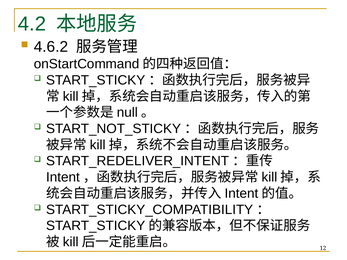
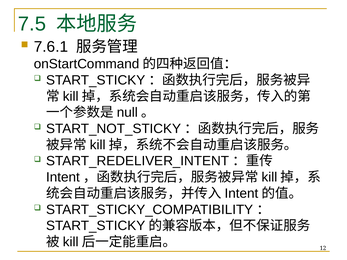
4.2: 4.2 -> 7.5 (32, 24)
4.6.2: 4.6.2 -> 7.6.1 (51, 47)
